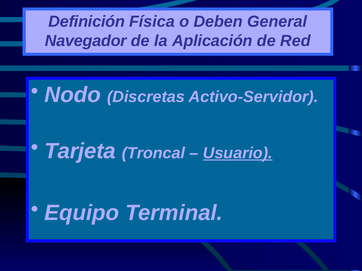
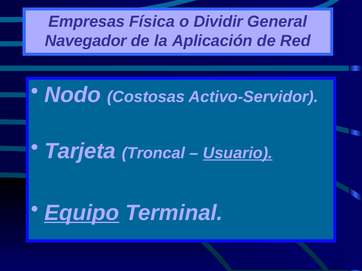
Definición: Definición -> Empresas (87, 22)
Deben: Deben -> Dividir (218, 22)
Discretas: Discretas -> Costosas (146, 97)
Equipo underline: none -> present (82, 213)
